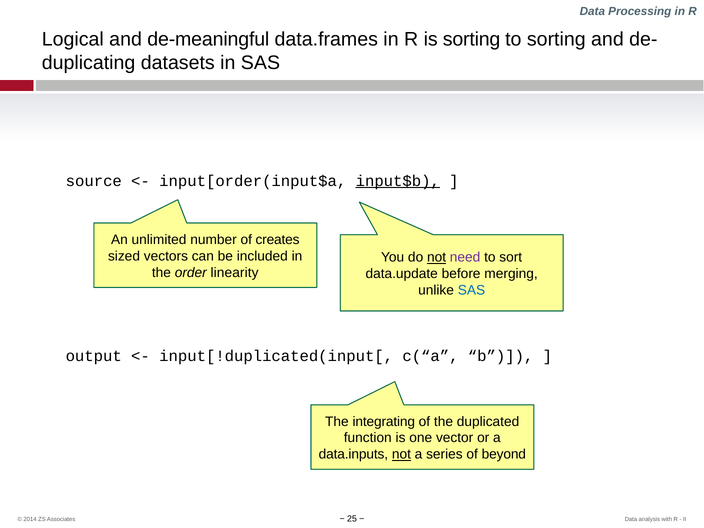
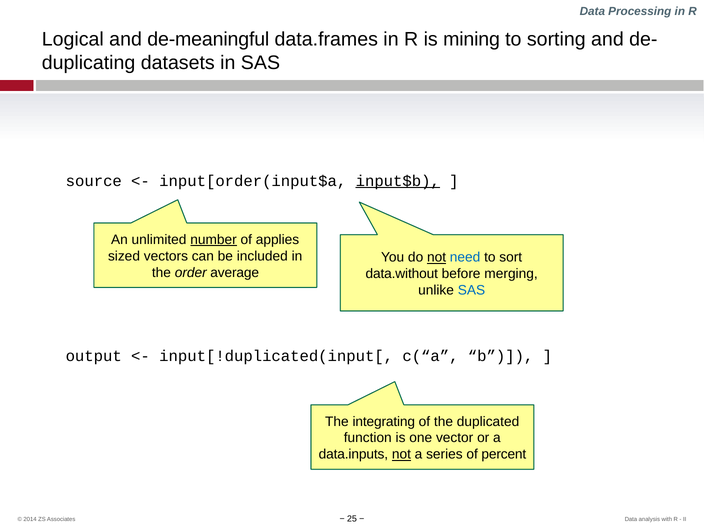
is sorting: sorting -> mining (472, 39)
number underline: none -> present (214, 240)
creates: creates -> applies (277, 240)
need colour: purple -> blue (465, 257)
linearity: linearity -> average (235, 273)
data.update: data.update -> data.without (402, 274)
beyond: beyond -> percent (504, 454)
